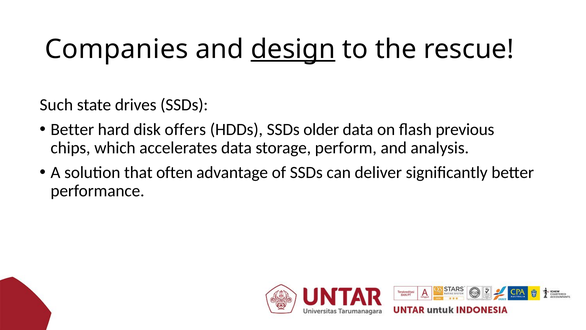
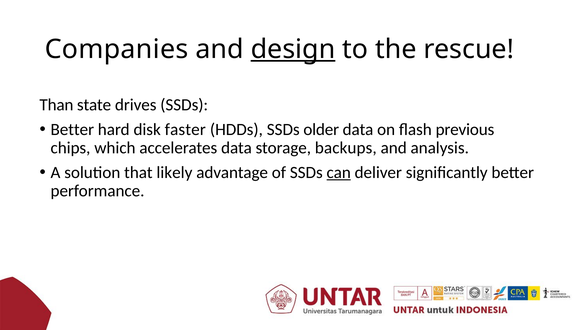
Such: Such -> Than (56, 105)
offers: offers -> faster (185, 129)
perform: perform -> backups (346, 148)
often: often -> likely (174, 172)
can underline: none -> present (339, 172)
